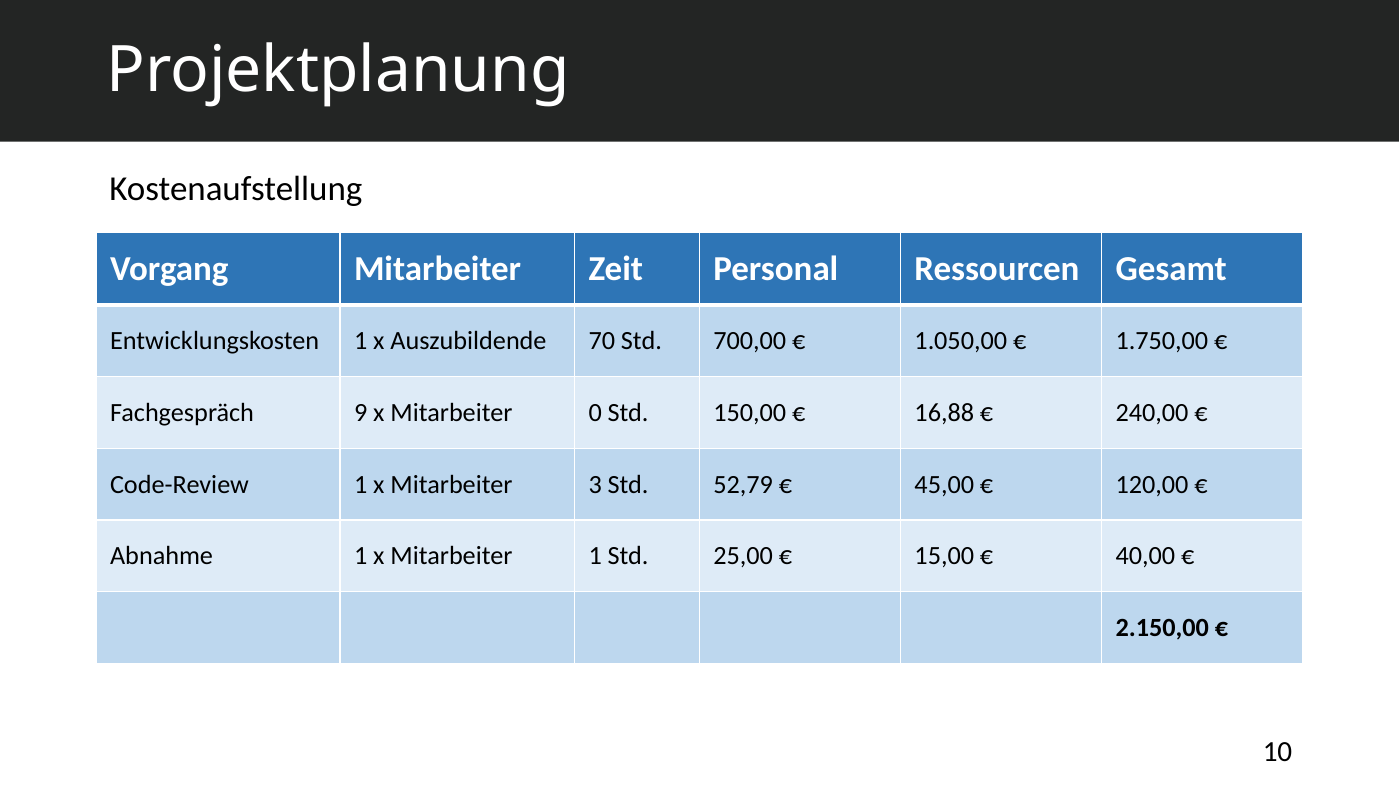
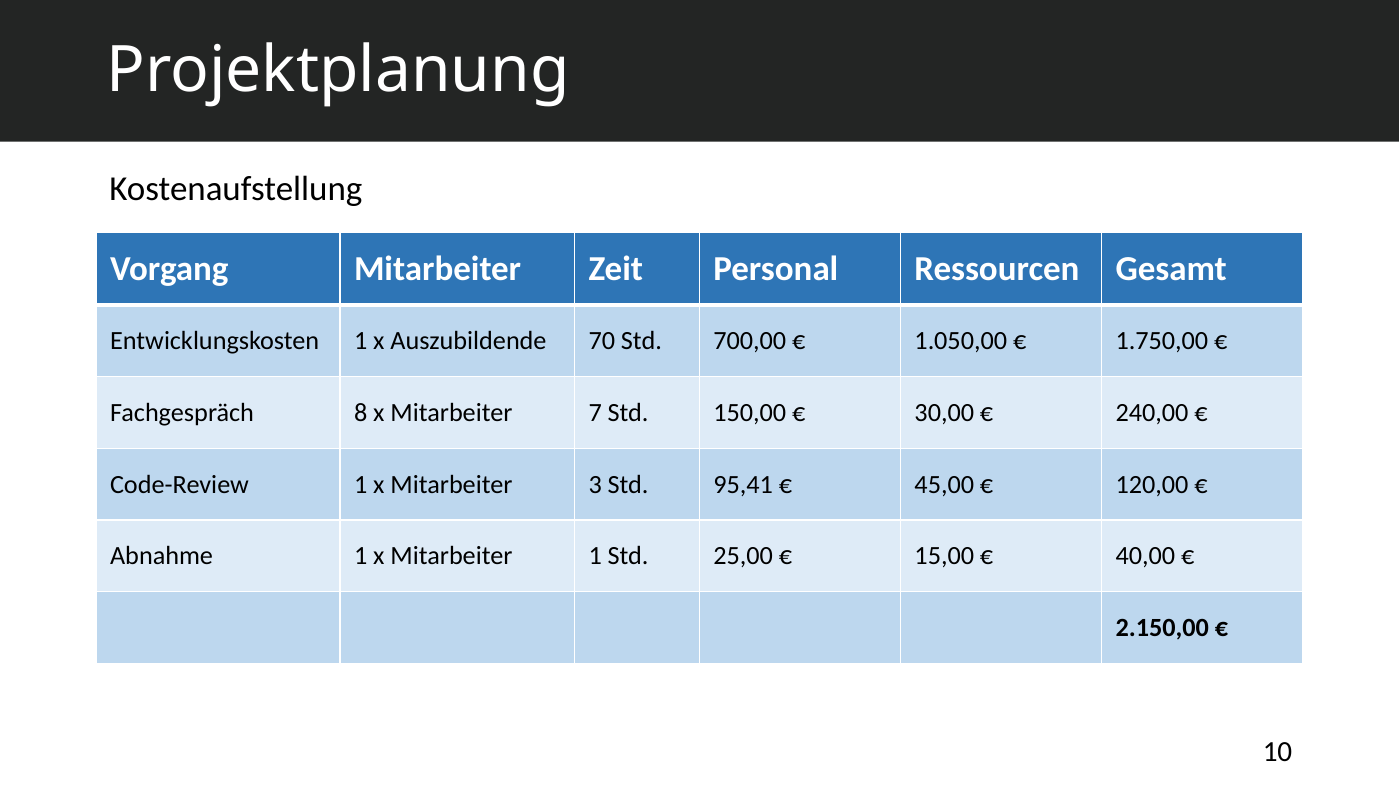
9: 9 -> 8 (361, 413)
0: 0 -> 7 (595, 413)
16,88: 16,88 -> 30,00 (944, 413)
52,79: 52,79 -> 95,41 (743, 484)
